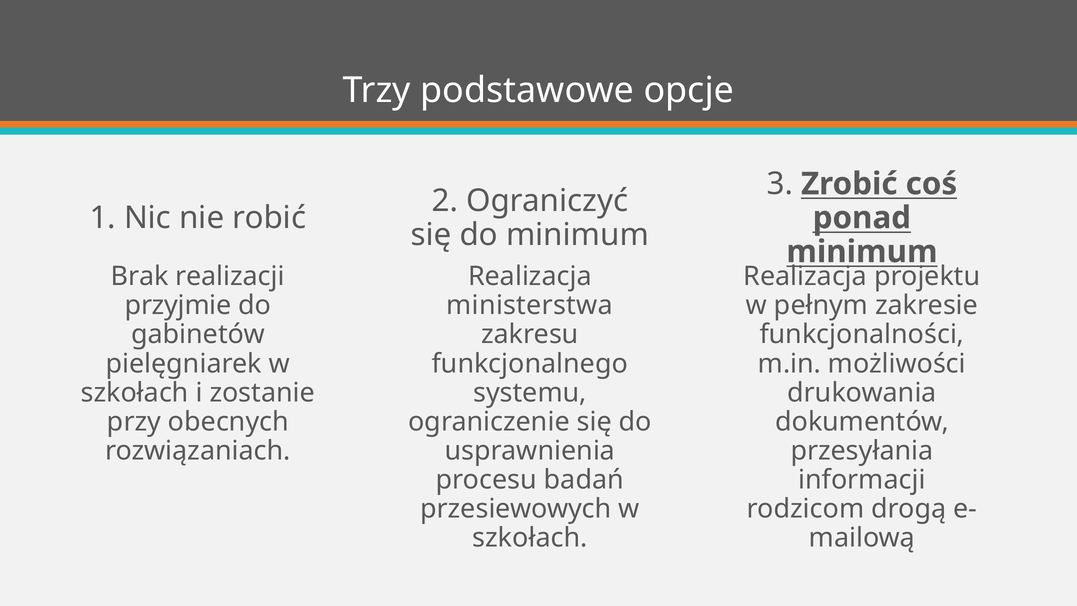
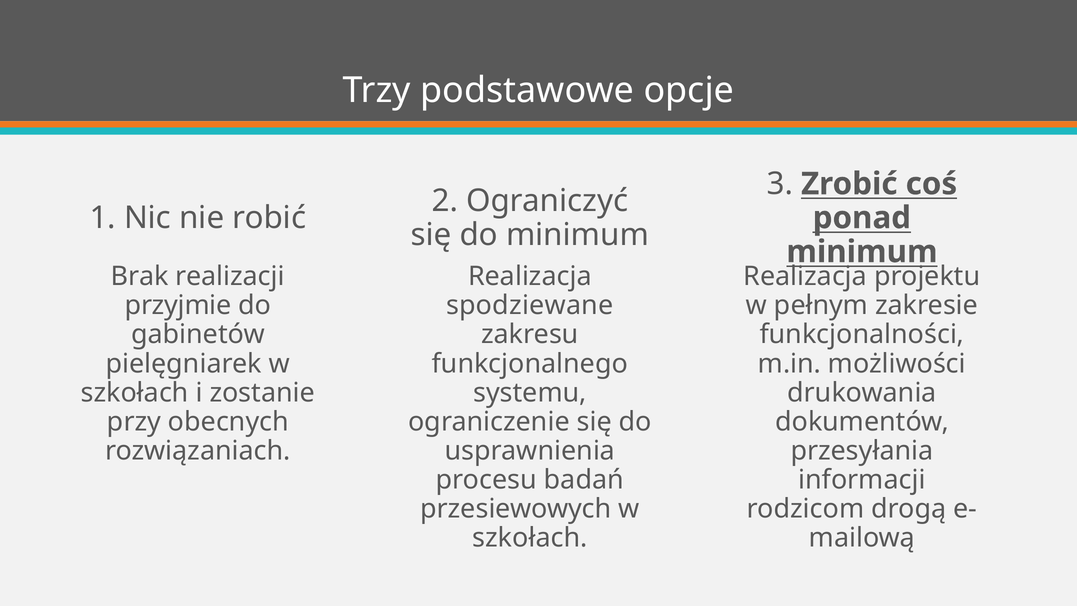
ministerstwa: ministerstwa -> spodziewane (530, 305)
